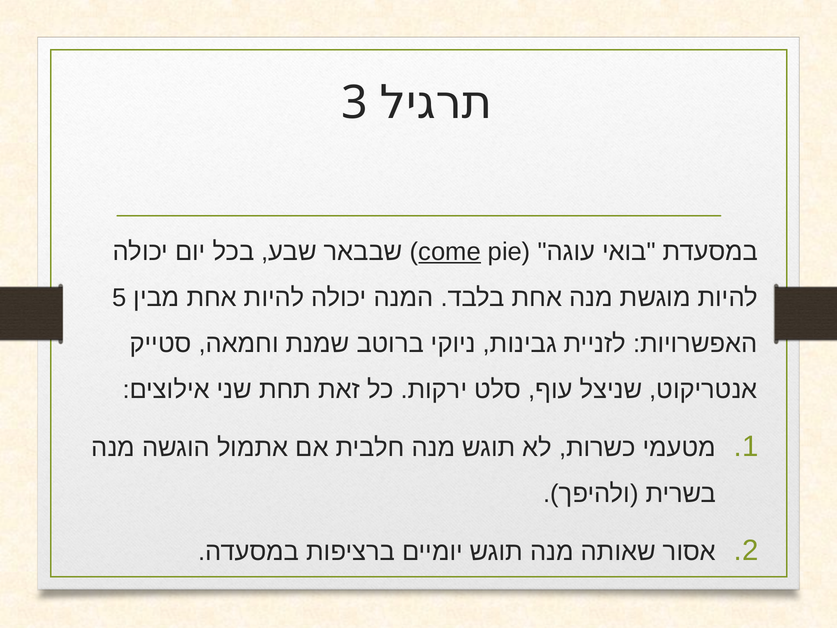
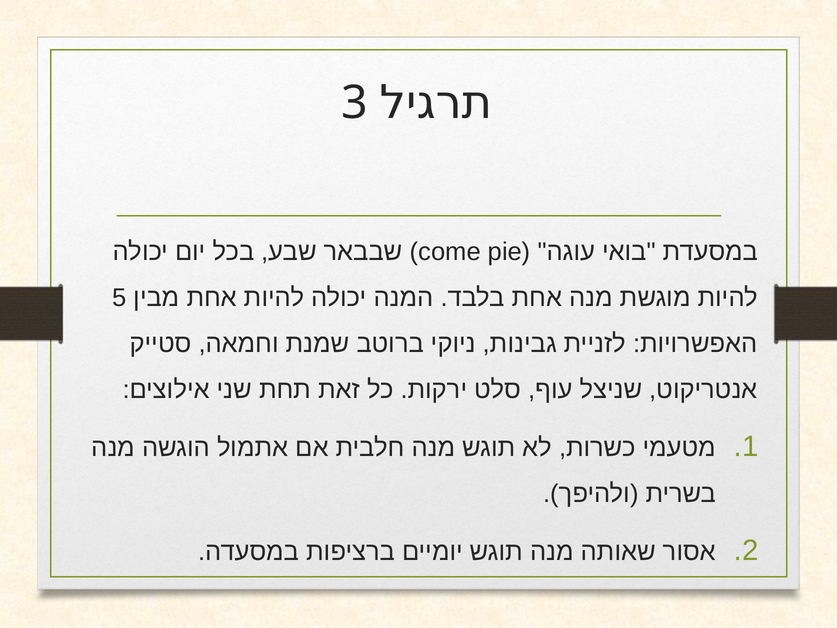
come underline: present -> none (450, 252)
